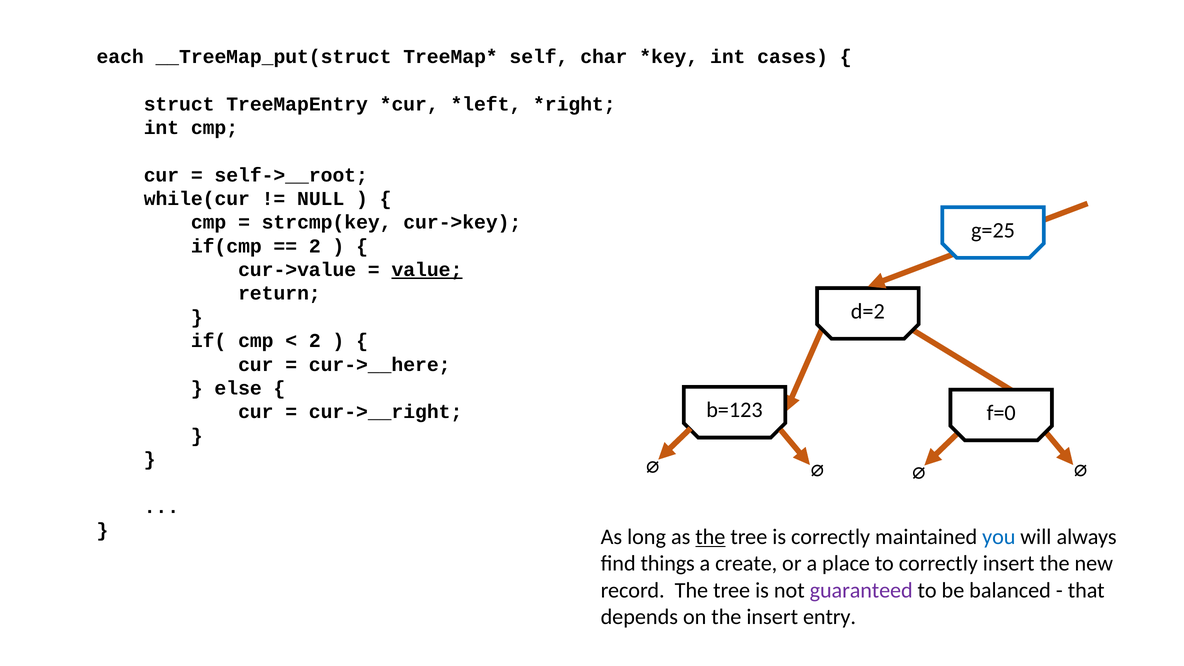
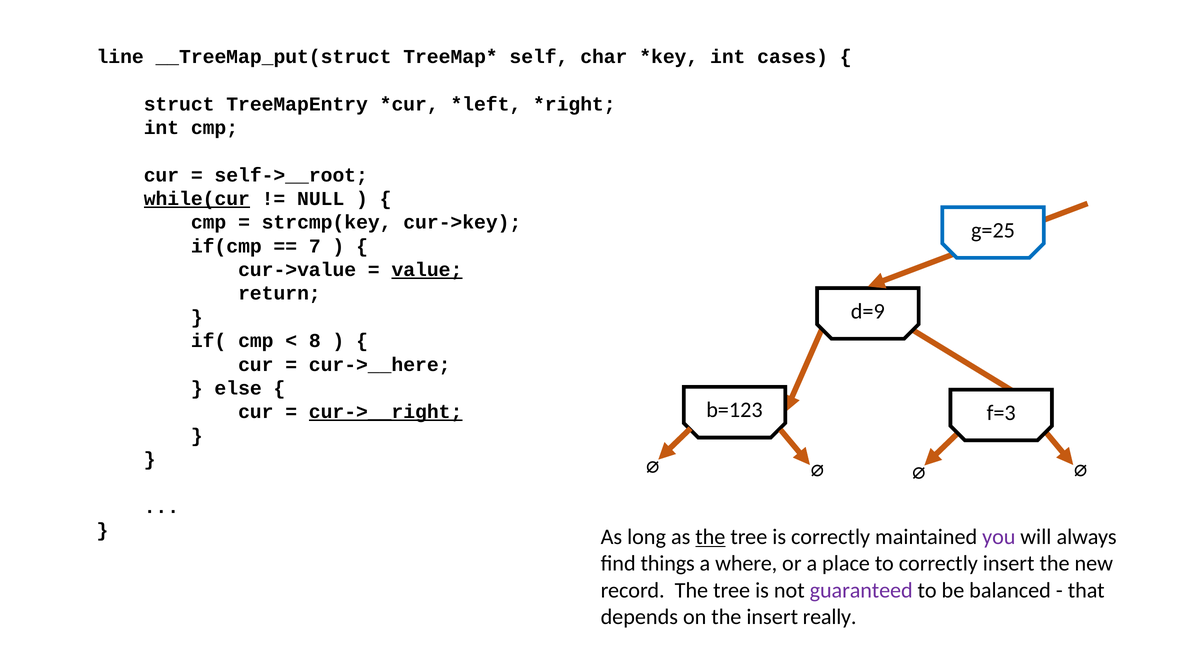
each: each -> line (120, 57)
while(cur underline: none -> present (197, 199)
2: 2 -> 7 (315, 246)
d=2: d=2 -> d=9 (868, 311)
2: 2 -> 8 (315, 341)
f=0: f=0 -> f=3 (1001, 413)
cur->__right underline: none -> present (386, 412)
you colour: blue -> purple (999, 537)
create: create -> where (746, 564)
entry: entry -> really (830, 617)
